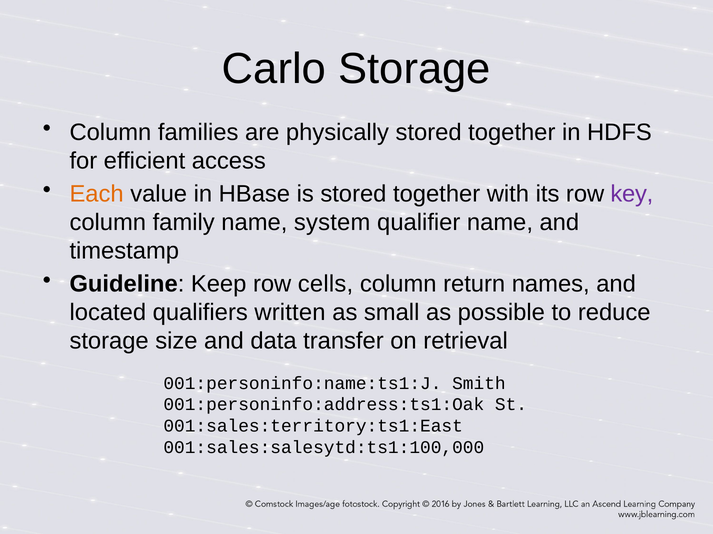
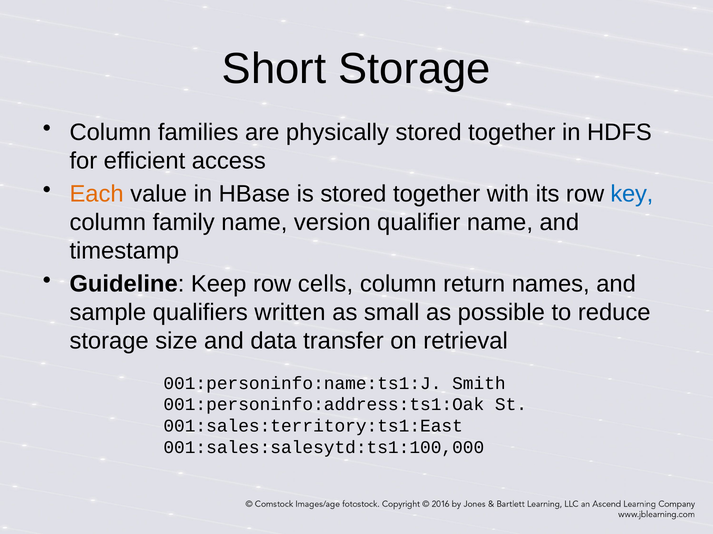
Carlo: Carlo -> Short (274, 69)
key colour: purple -> blue (632, 194)
system: system -> version (332, 223)
located: located -> sample (108, 313)
